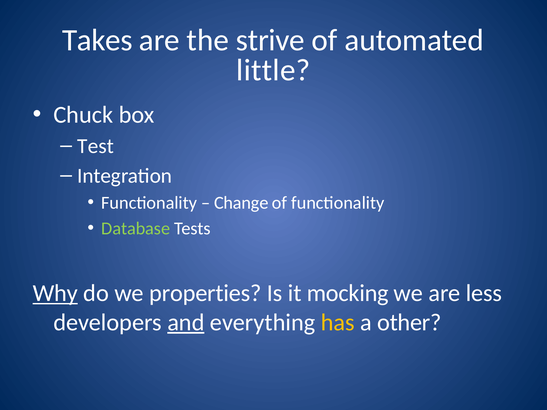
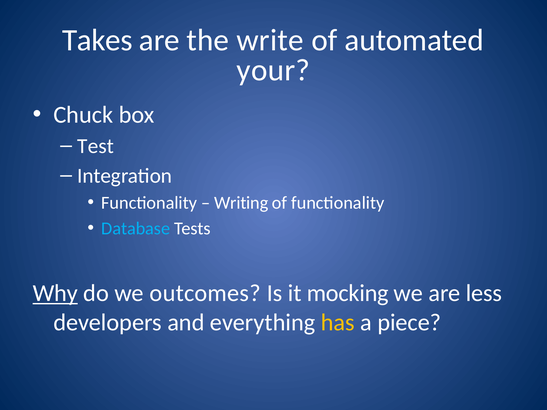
strive: strive -> write (270, 40)
little: little -> your (273, 70)
Change: Change -> Writing (241, 203)
Database colour: light green -> light blue (136, 229)
properties: properties -> outcomes (205, 293)
and underline: present -> none (186, 323)
other: other -> piece (409, 323)
